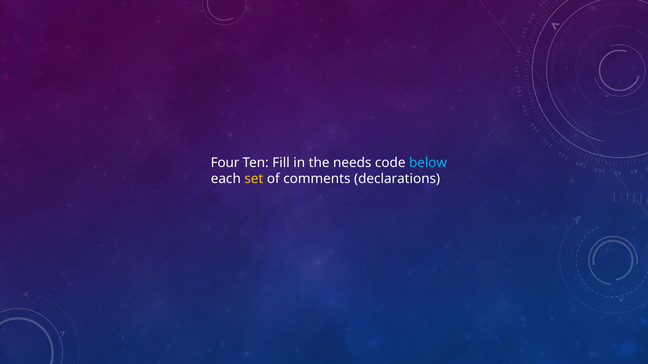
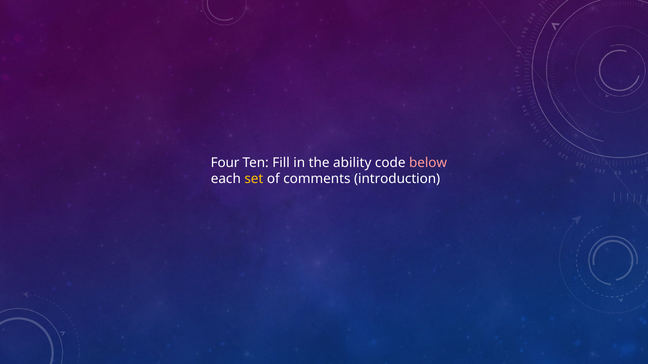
needs: needs -> ability (352, 163)
below colour: light blue -> pink (428, 163)
declarations: declarations -> introduction (397, 179)
